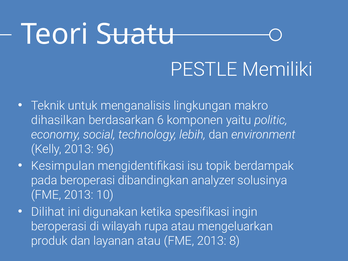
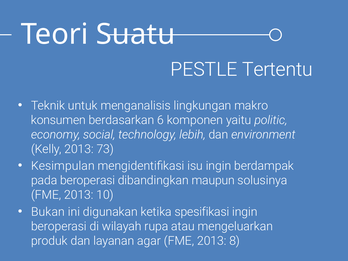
Memiliki: Memiliki -> Tertentu (277, 69)
dihasilkan: dihasilkan -> konsumen (58, 120)
96: 96 -> 73 (105, 149)
isu topik: topik -> ingin (218, 166)
analyzer: analyzer -> maupun (213, 180)
Dilihat: Dilihat -> Bukan (48, 212)
layanan atau: atau -> agar (149, 241)
